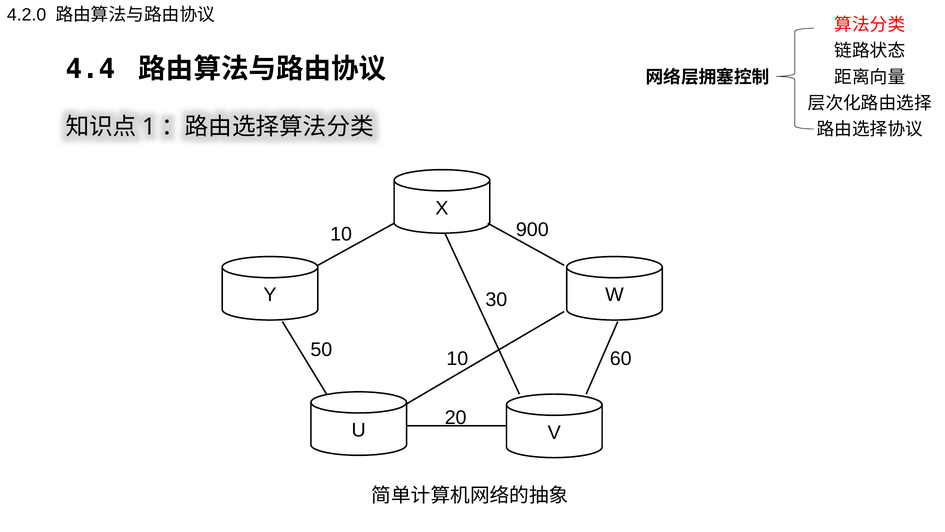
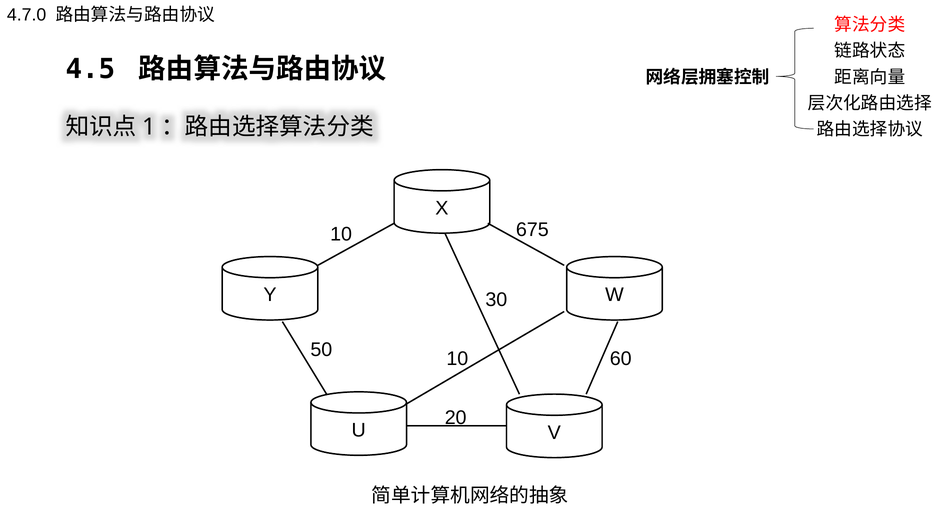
4.2.0: 4.2.0 -> 4.7.0 (27, 15)
4.4: 4.4 -> 4.5 (90, 69)
900: 900 -> 675 (532, 230)
